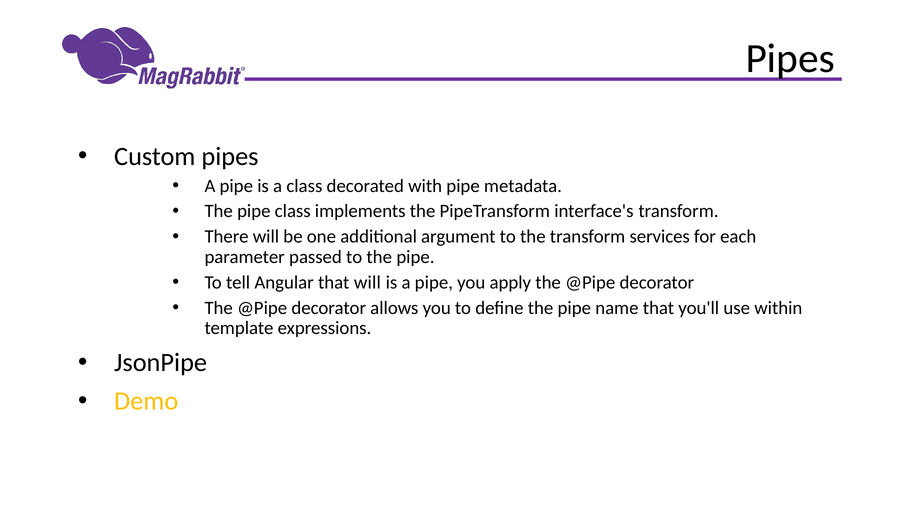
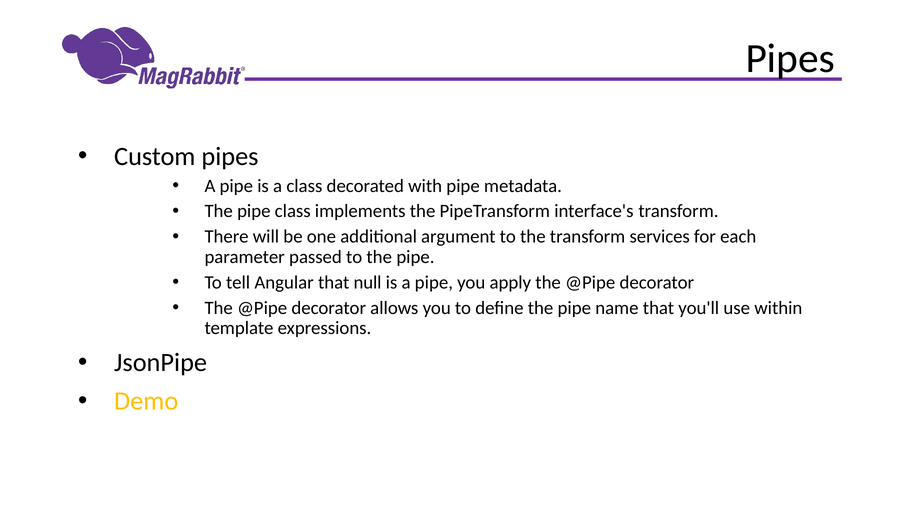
that will: will -> null (368, 282)
